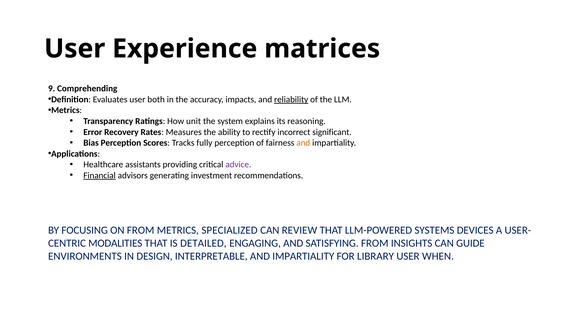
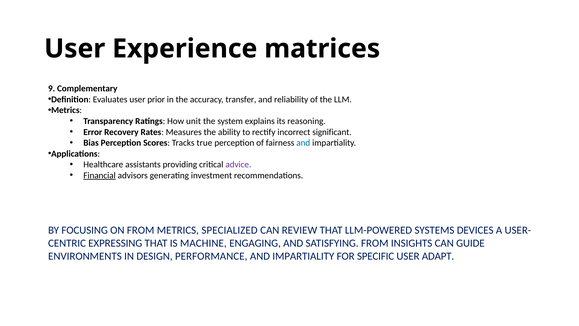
Comprehending: Comprehending -> Complementary (87, 88)
both: both -> prior (156, 99)
impacts: impacts -> transfer (241, 99)
reliability underline: present -> none (291, 99)
fully: fully -> true (204, 143)
and colour: orange -> blue (303, 143)
MODALITIES: MODALITIES -> EXPRESSING (115, 243)
DETAILED: DETAILED -> MACHINE (203, 243)
INTERPRETABLE: INTERPRETABLE -> PERFORMANCE (211, 256)
LIBRARY: LIBRARY -> SPECIFIC (376, 256)
WHEN: WHEN -> ADAPT (438, 256)
